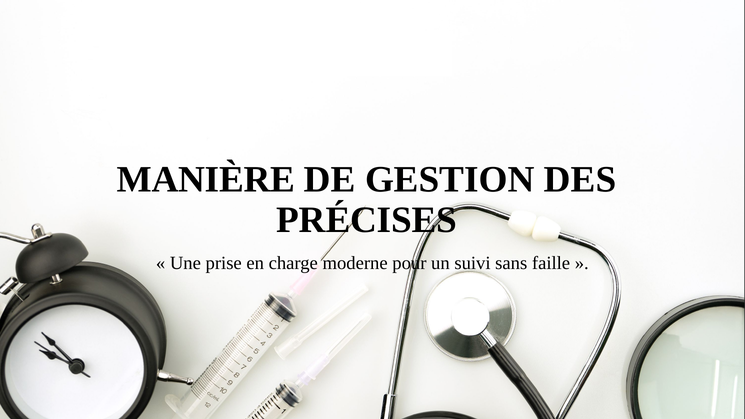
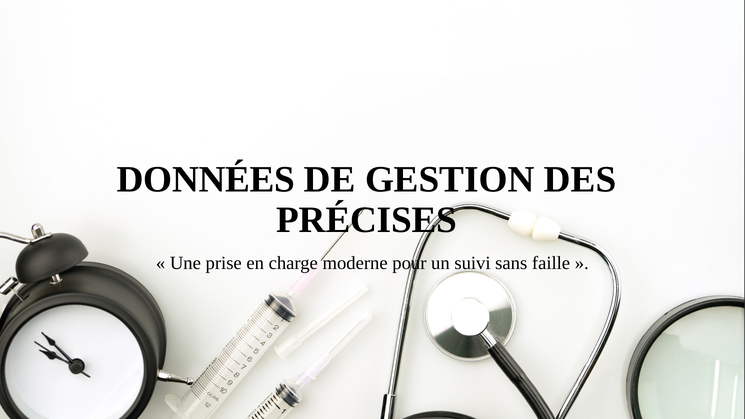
MANIÈRE: MANIÈRE -> DONNÉES (206, 180)
